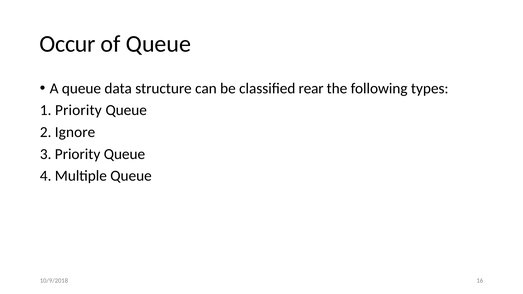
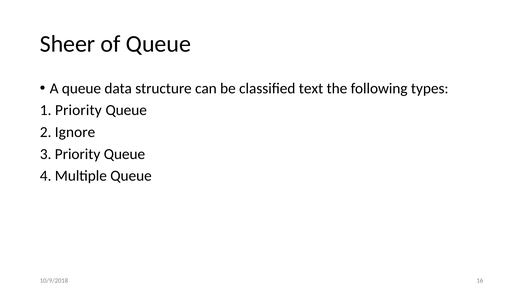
Occur: Occur -> Sheer (68, 44)
rear: rear -> text (311, 88)
